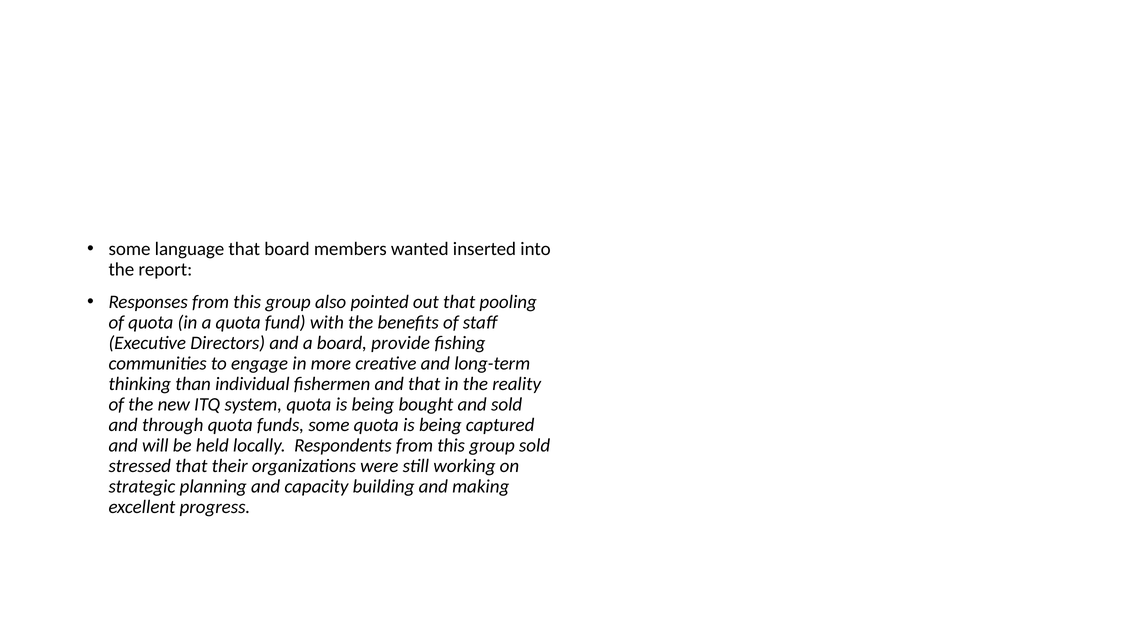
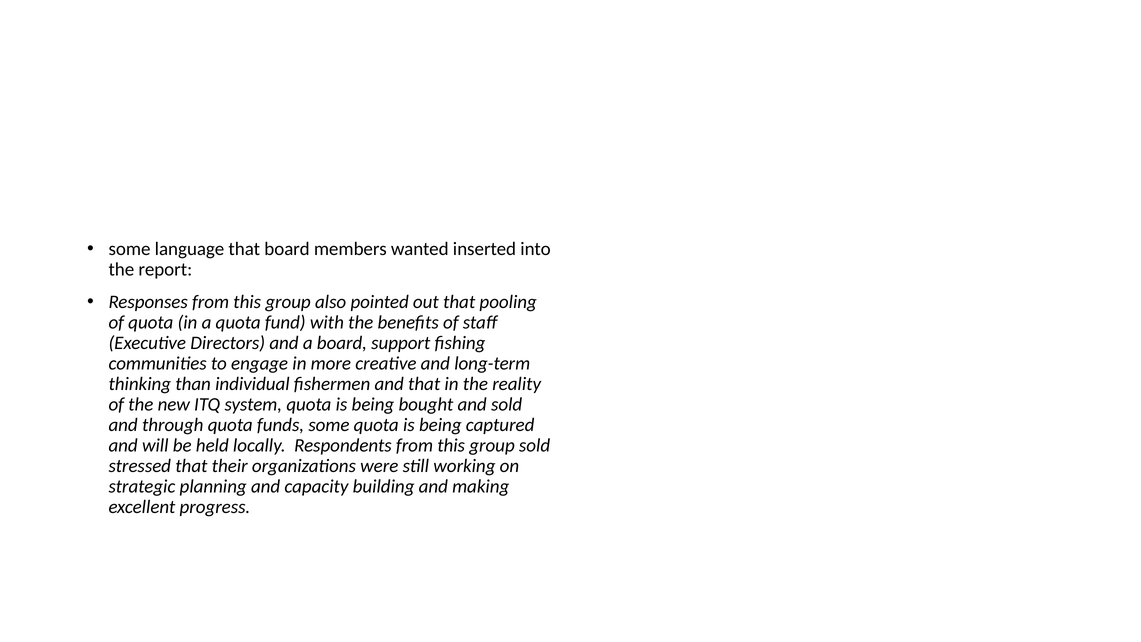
provide: provide -> support (401, 343)
